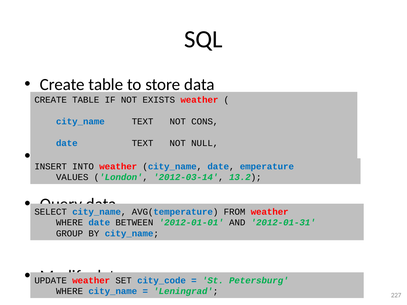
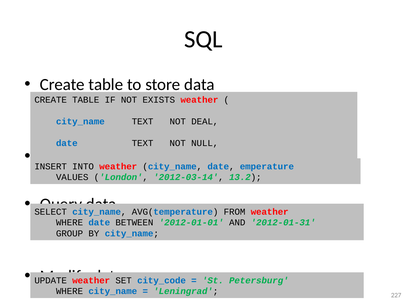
CONS: CONS -> DEAL (205, 122)
